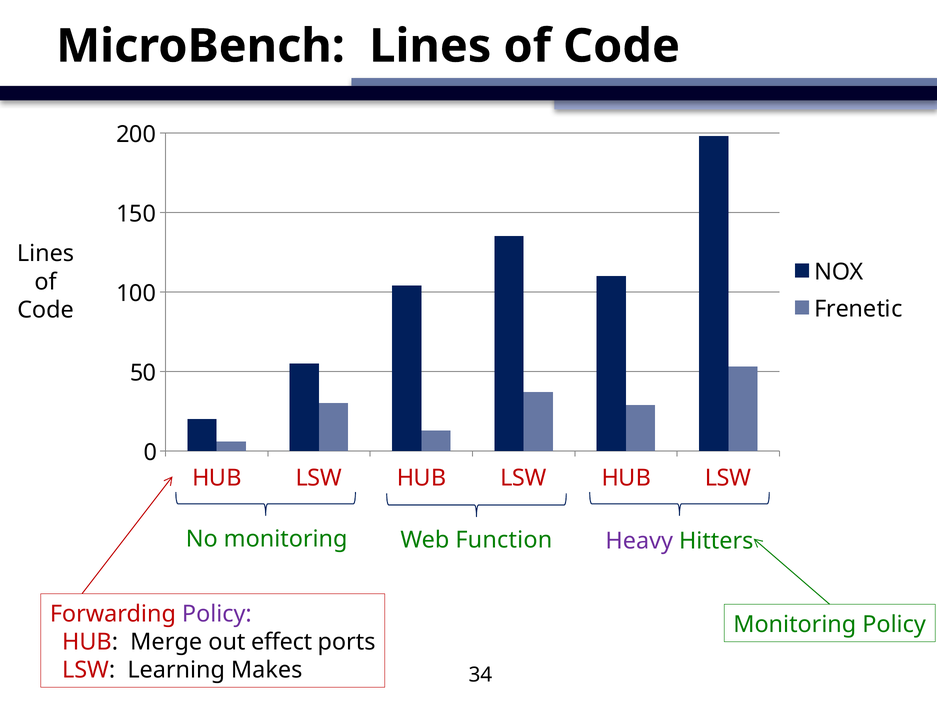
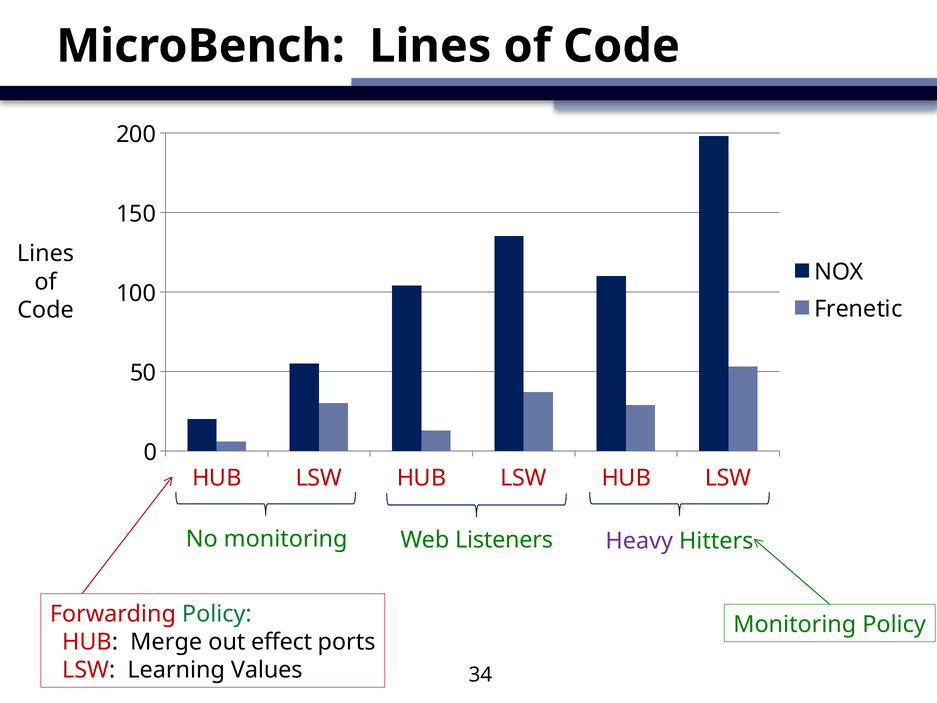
Function: Function -> Listeners (504, 540)
Policy colour: purple -> green (217, 614)
Makes: Makes -> Values (267, 670)
